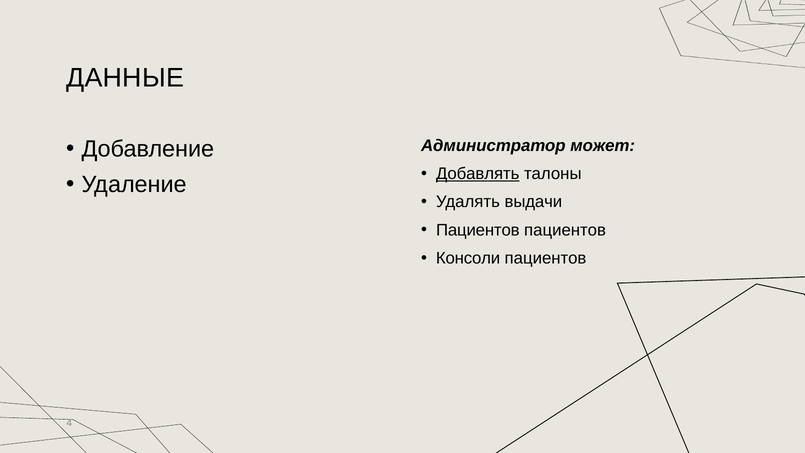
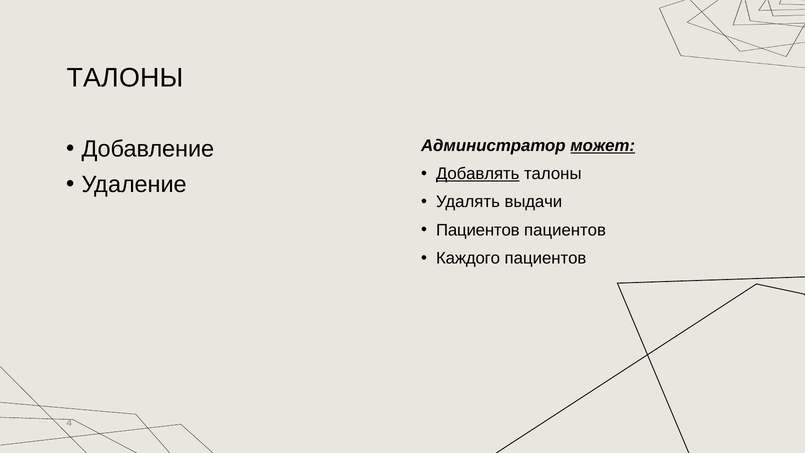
ДАННЫЕ: ДАННЫЕ -> ТАЛОНЫ (125, 78)
может underline: none -> present (603, 145)
Консоли: Консоли -> Каждого (468, 258)
